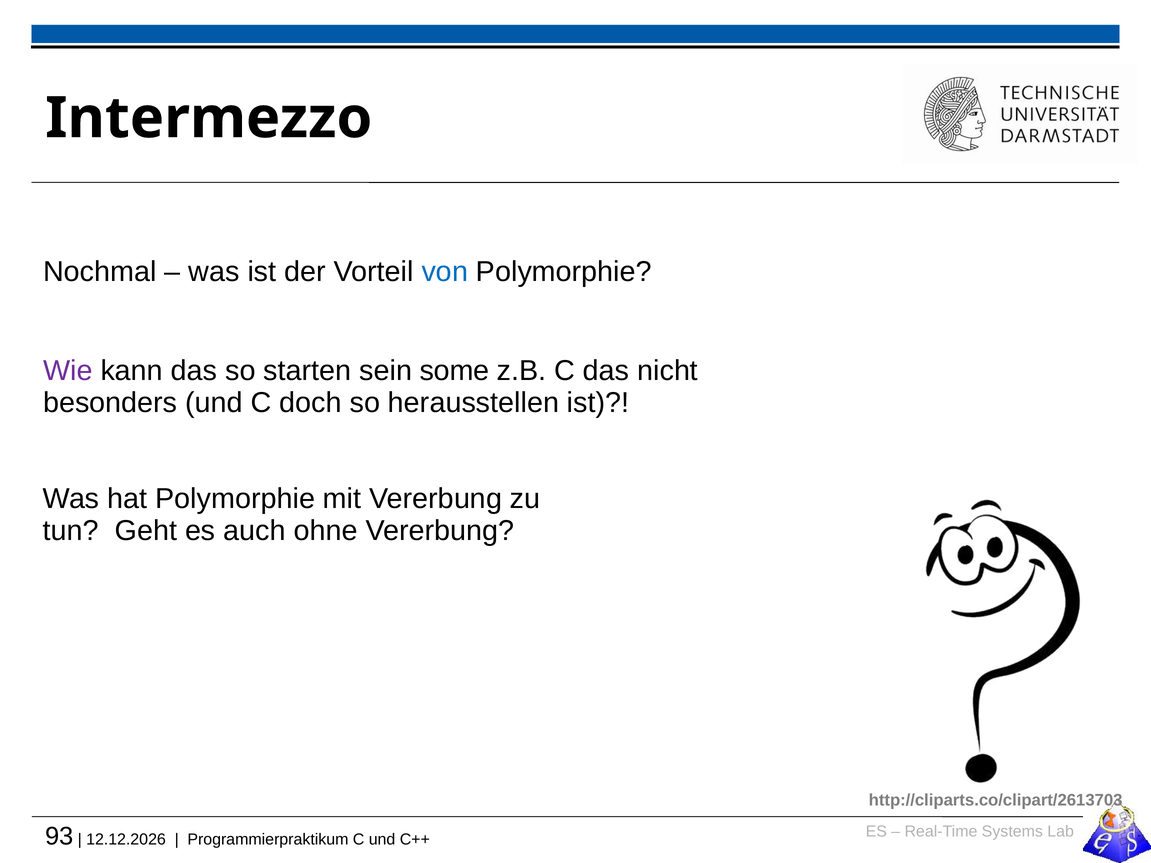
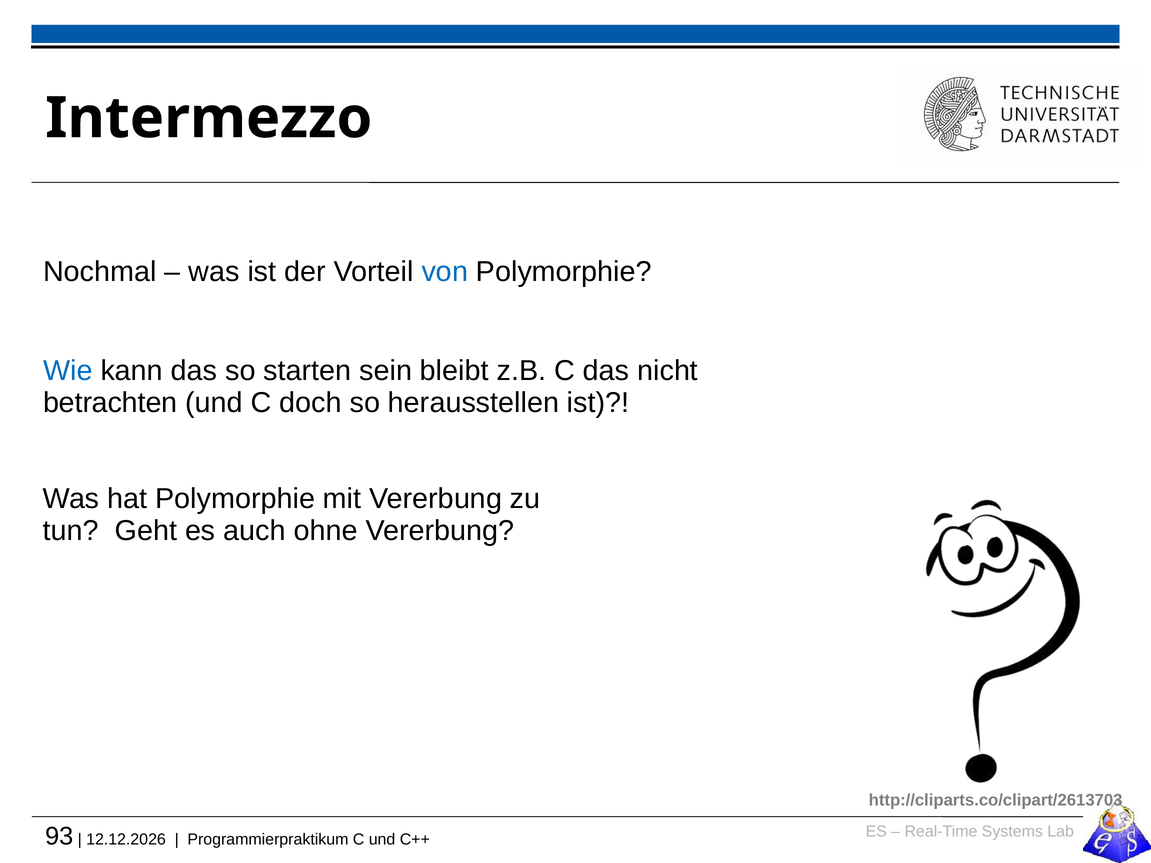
Wie colour: purple -> blue (68, 371)
some: some -> bleibt (454, 371)
besonders: besonders -> betrachten (110, 403)
